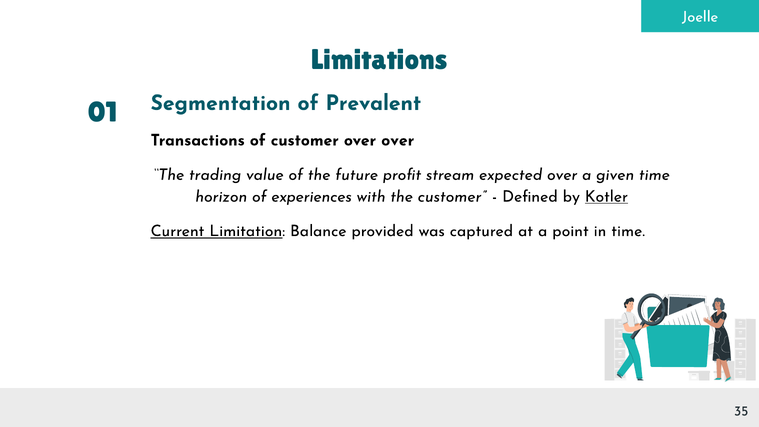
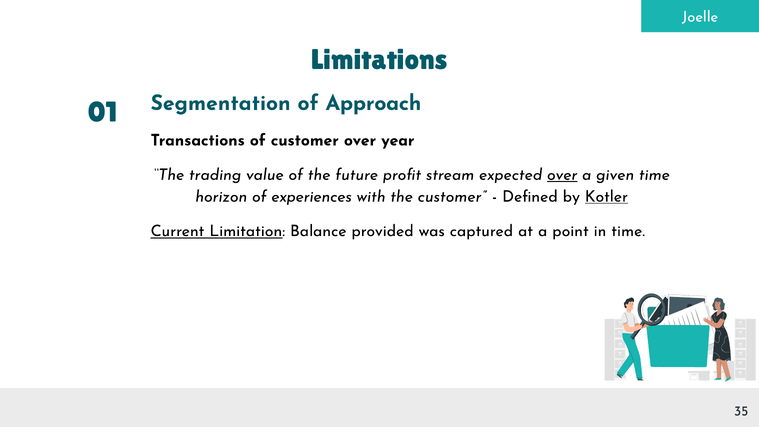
Prevalent: Prevalent -> Approach (373, 103)
over over: over -> year (398, 140)
over underline: none -> present (562, 175)
